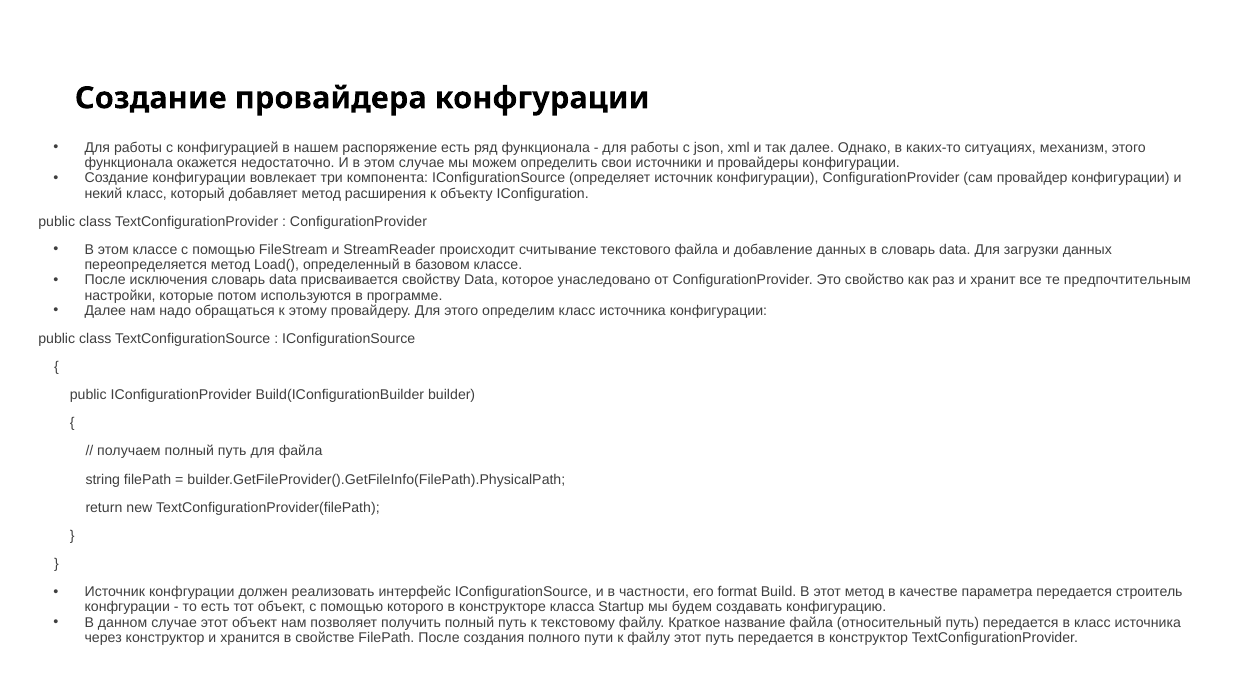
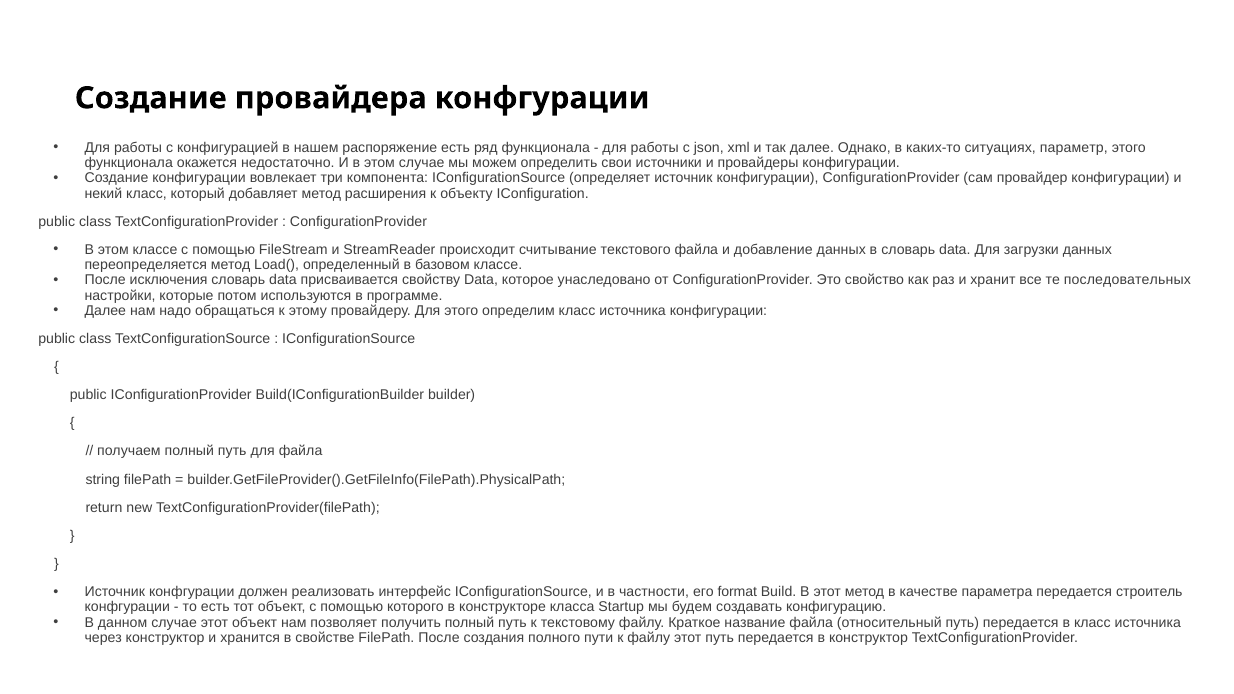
механизм: механизм -> параметр (1074, 148)
предпочтительным: предпочтительным -> последовательных (1127, 280)
